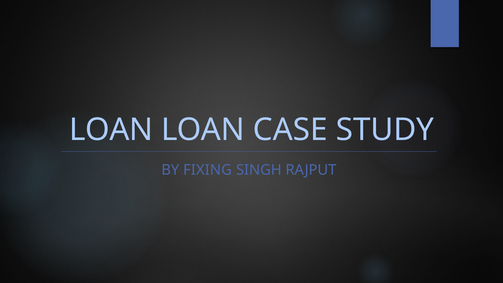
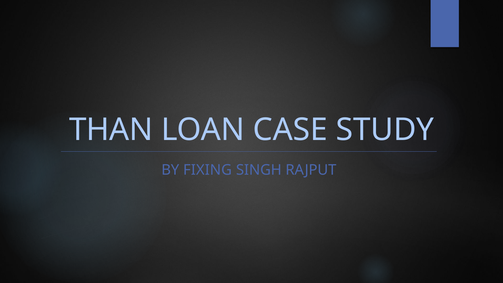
LOAN: LOAN -> THAN (111, 130)
